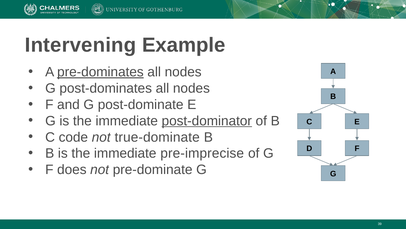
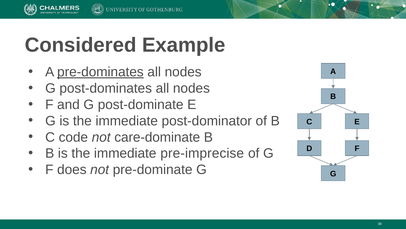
Intervening: Intervening -> Considered (81, 45)
post-dominator underline: present -> none (207, 121)
true-dominate: true-dominate -> care-dominate (157, 137)
